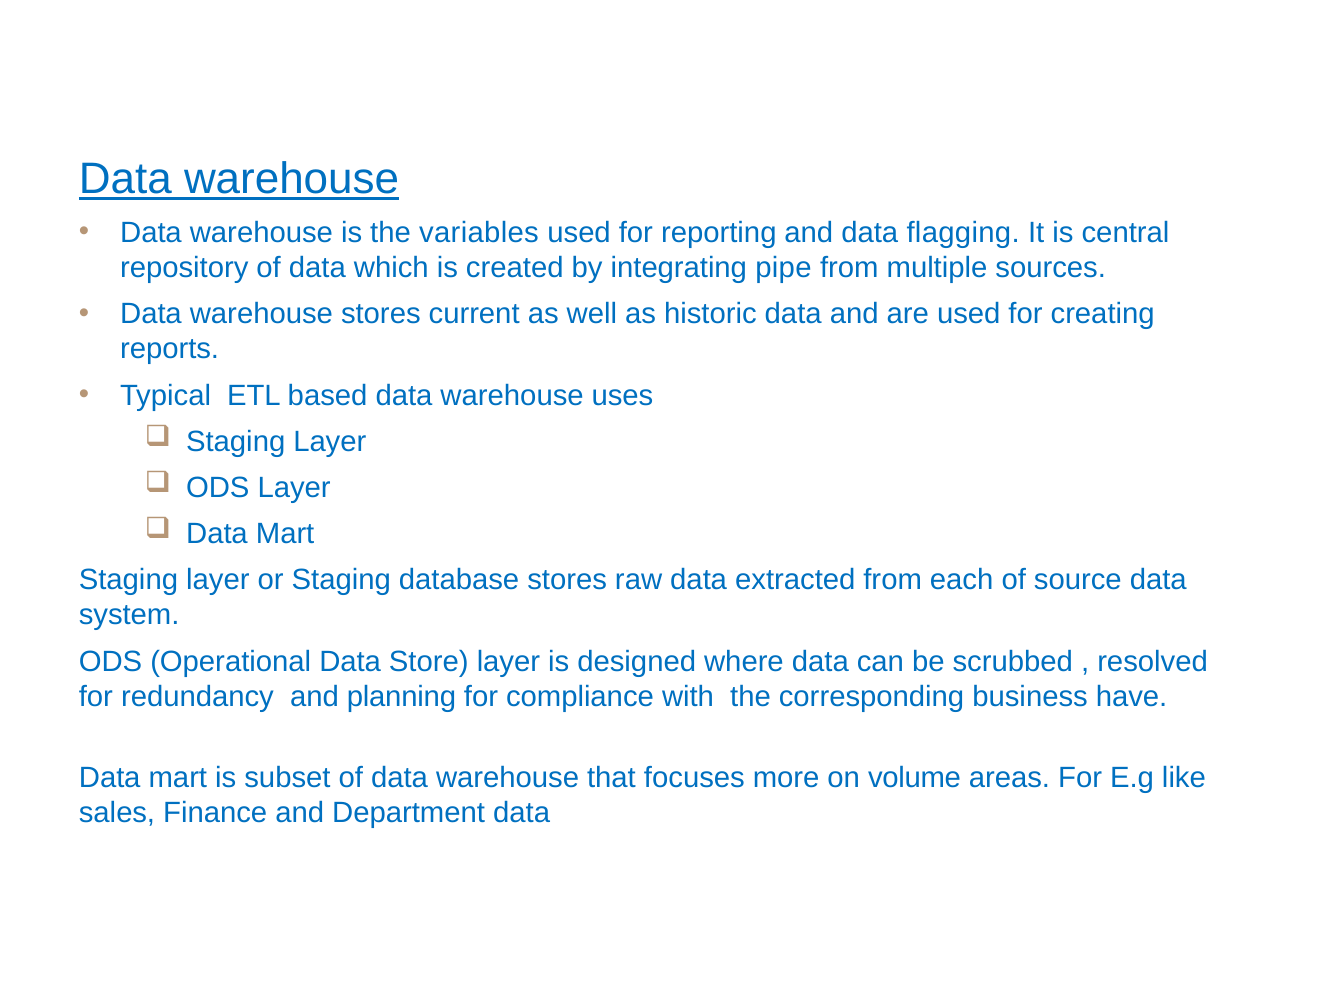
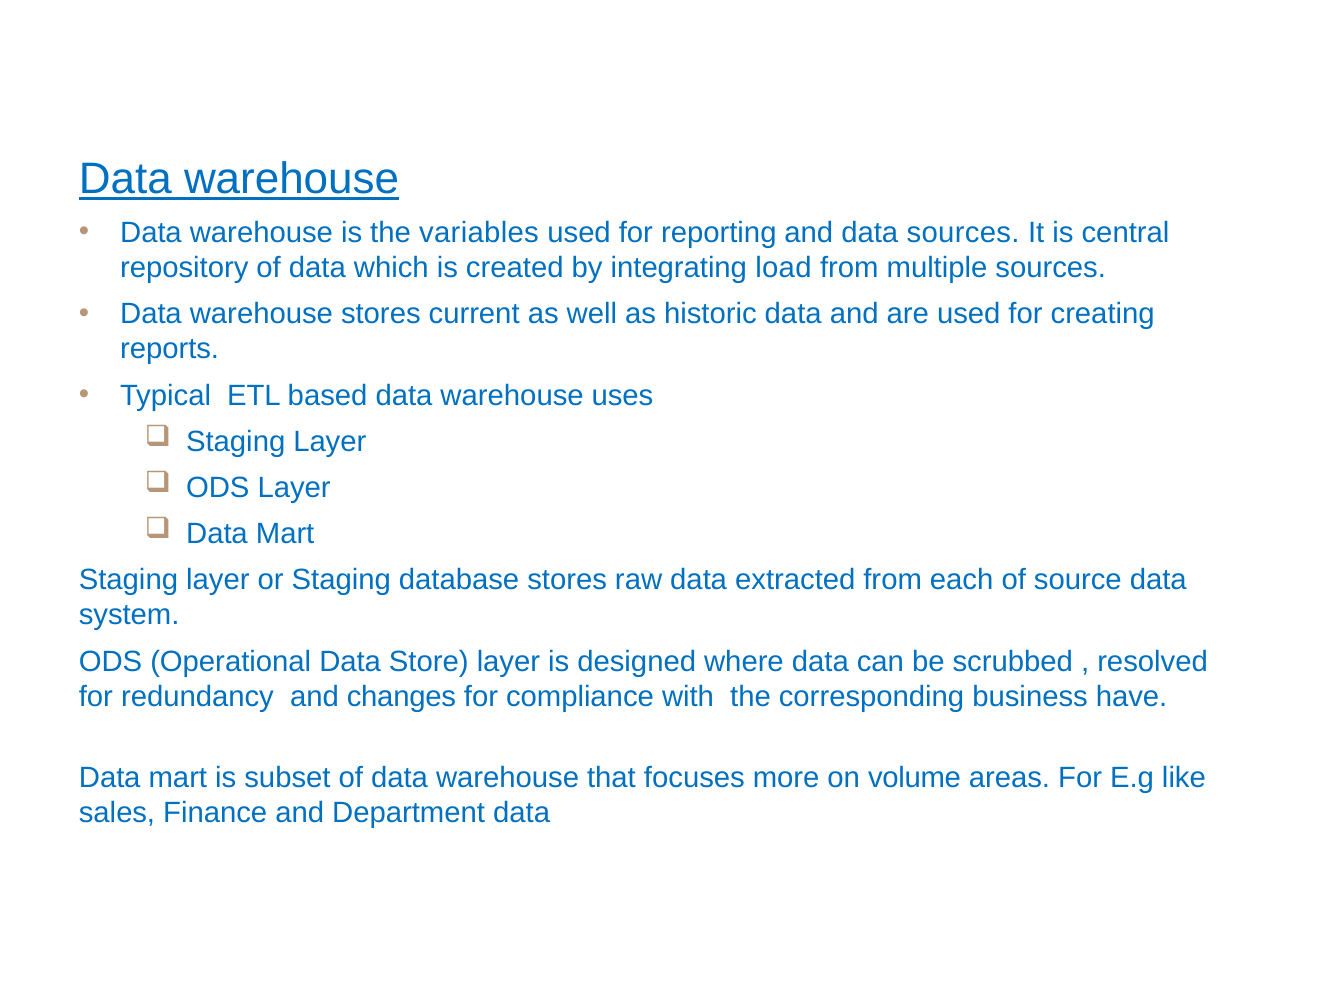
data flagging: flagging -> sources (963, 233)
pipe: pipe -> load (783, 268)
planning: planning -> changes (401, 696)
